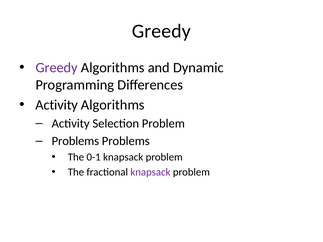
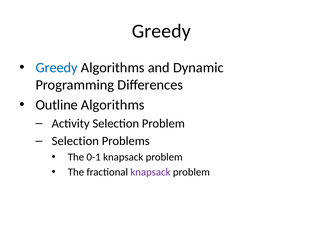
Greedy colour: purple -> blue (57, 68)
Activity: Activity -> Outline (57, 105)
Problems: Problems -> Selection (75, 141)
